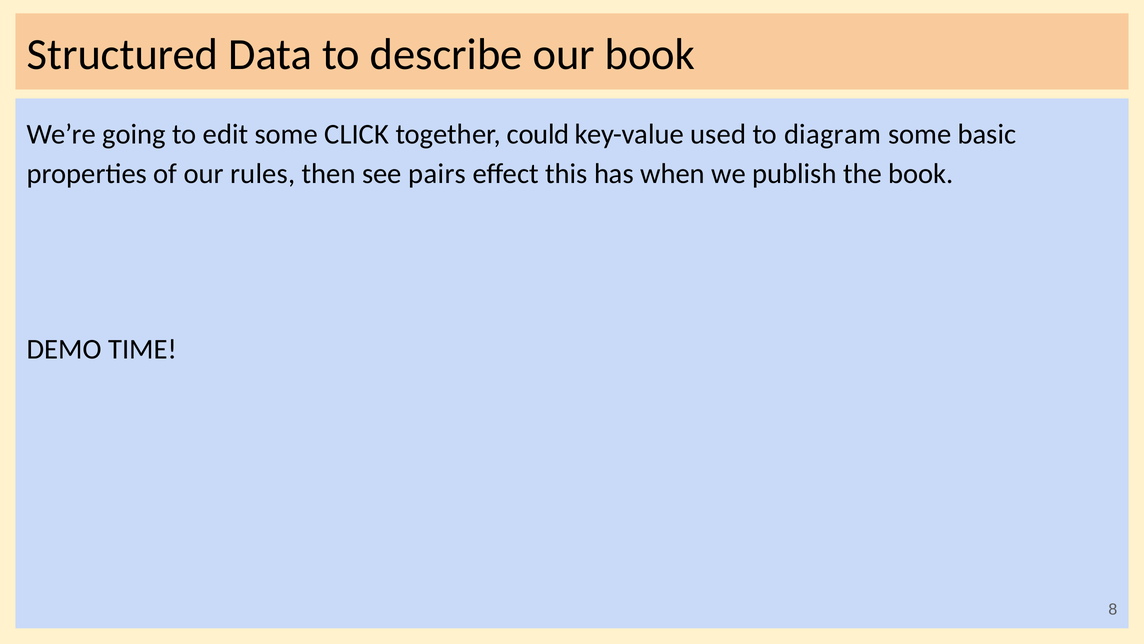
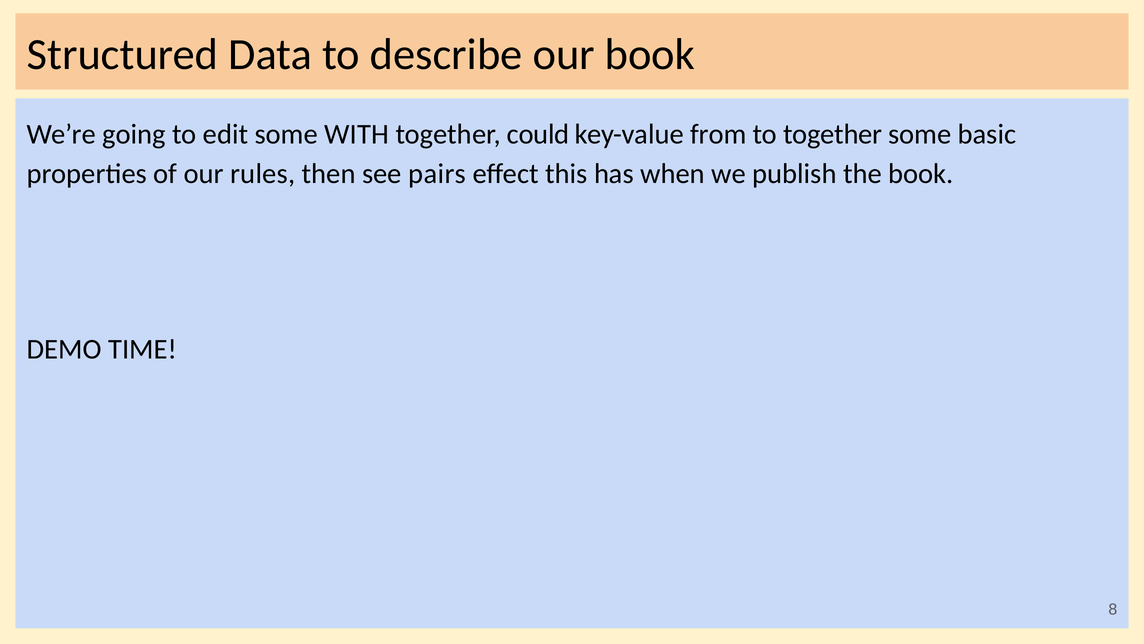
CLICK: CLICK -> WITH (357, 134)
used: used -> from (718, 134)
to diagram: diagram -> together (833, 134)
